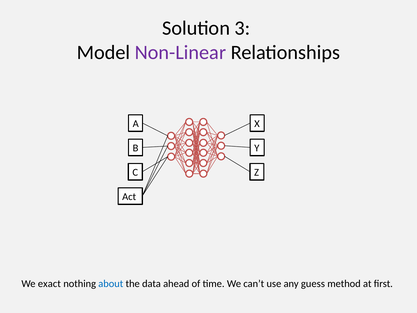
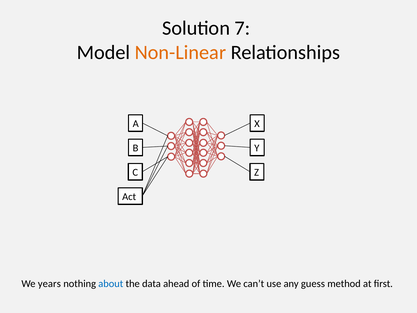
3: 3 -> 7 (242, 28)
Non-Linear colour: purple -> orange (180, 53)
exact: exact -> years (49, 284)
